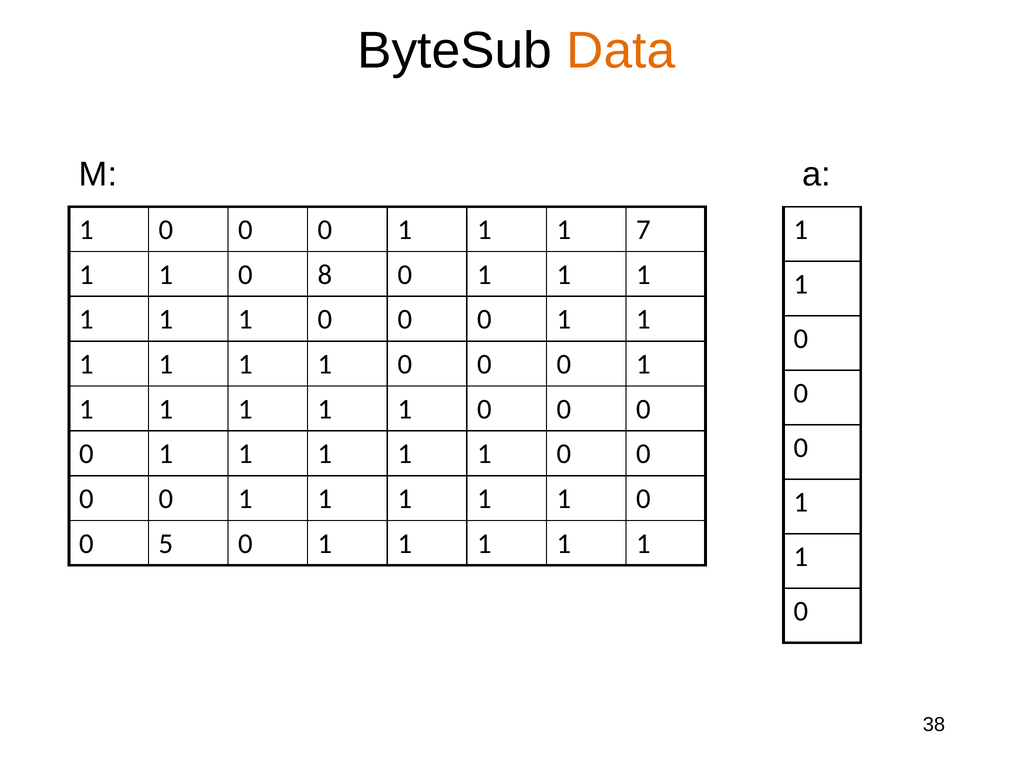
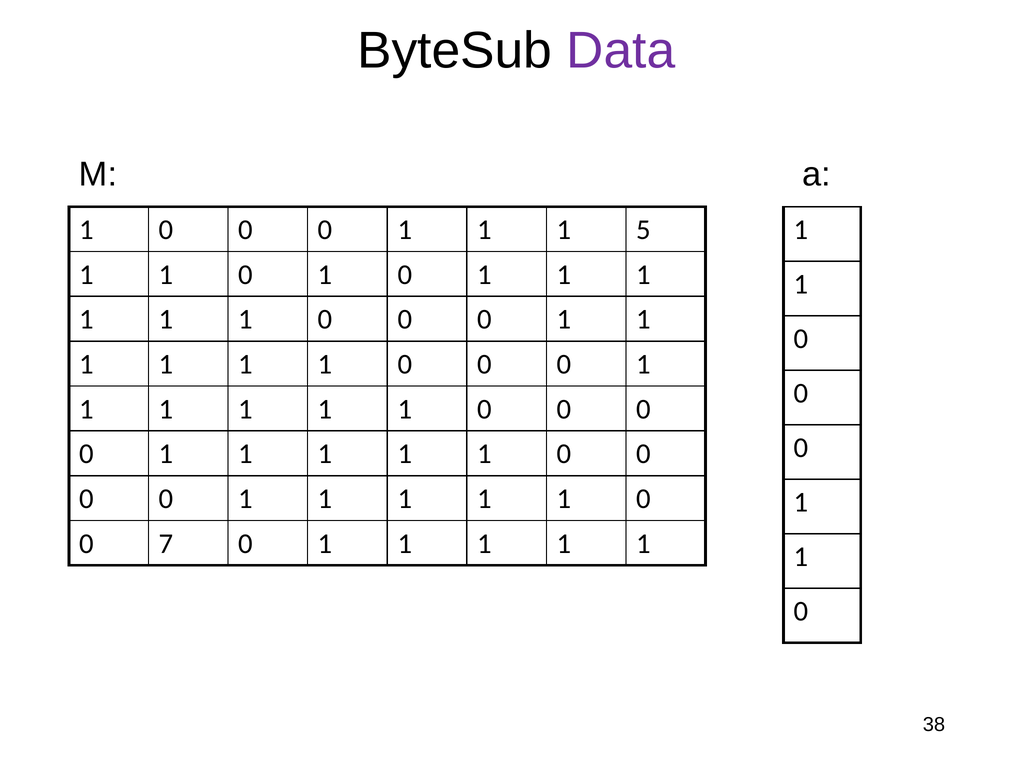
Data colour: orange -> purple (621, 51)
7: 7 -> 5 (644, 230)
1 1 0 8: 8 -> 1 (325, 274)
5: 5 -> 7 (166, 543)
